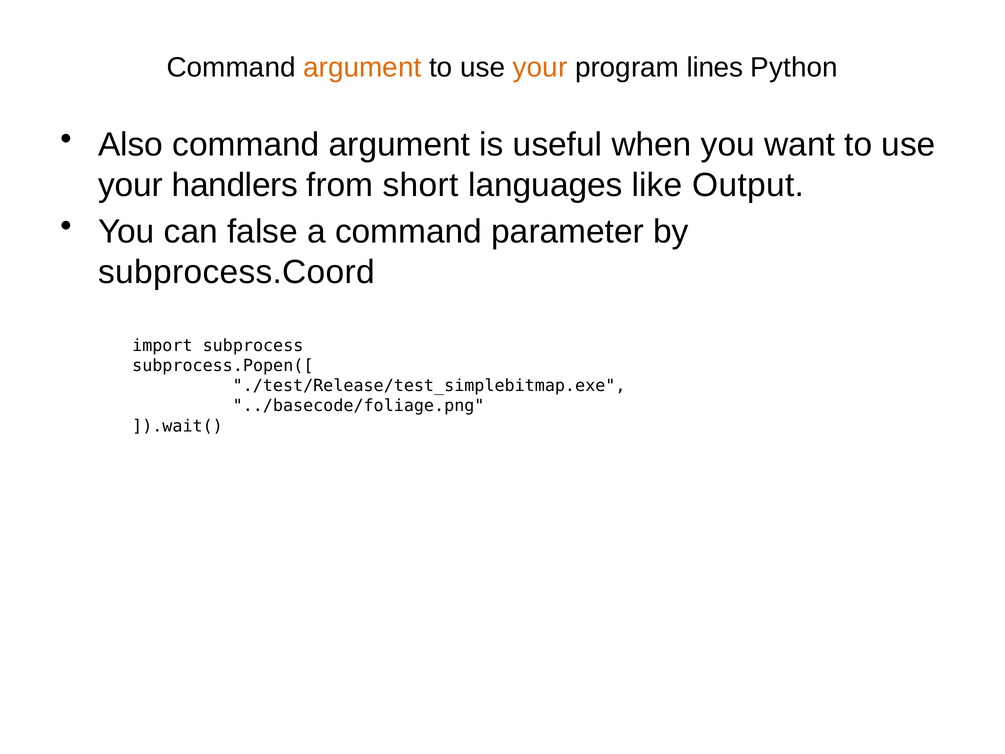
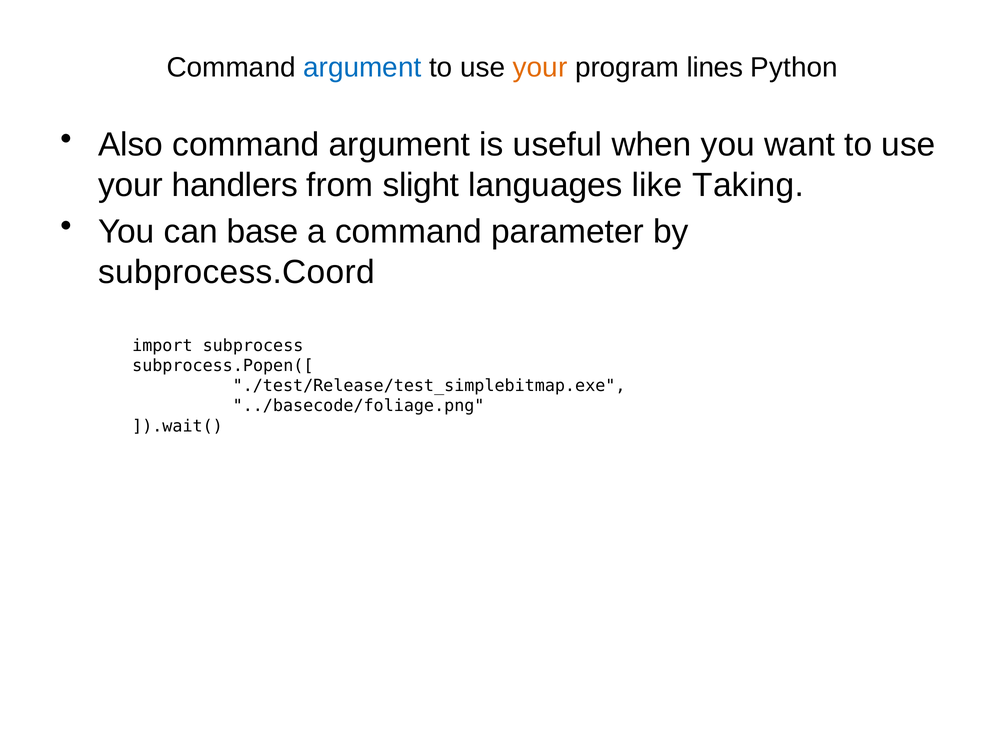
argument colour: orange -> blue (362, 67)
short: short -> slight (421, 185)
Output: Output -> Taking (748, 185)
false: false -> base (263, 232)
